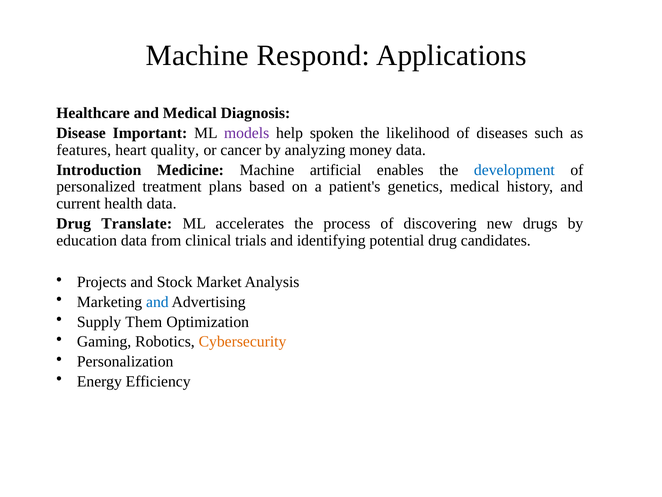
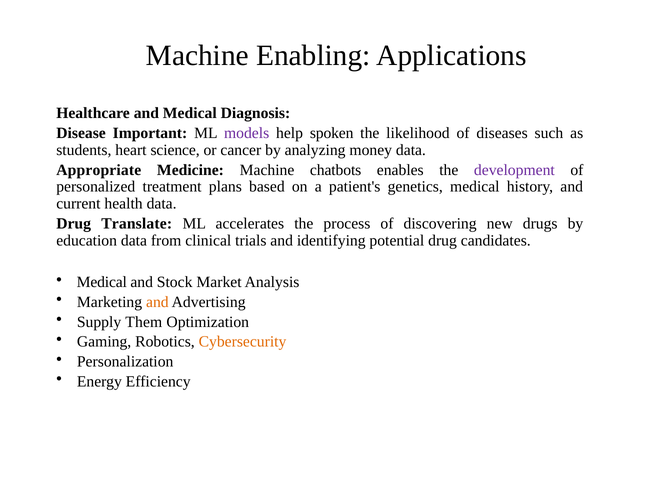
Respond: Respond -> Enabling (313, 55)
features: features -> students (84, 150)
quality: quality -> science (175, 150)
Introduction: Introduction -> Appropriate (99, 170)
artificial: artificial -> chatbots (336, 170)
development colour: blue -> purple (514, 170)
Projects: Projects -> Medical (102, 282)
and colour: blue -> orange (157, 302)
